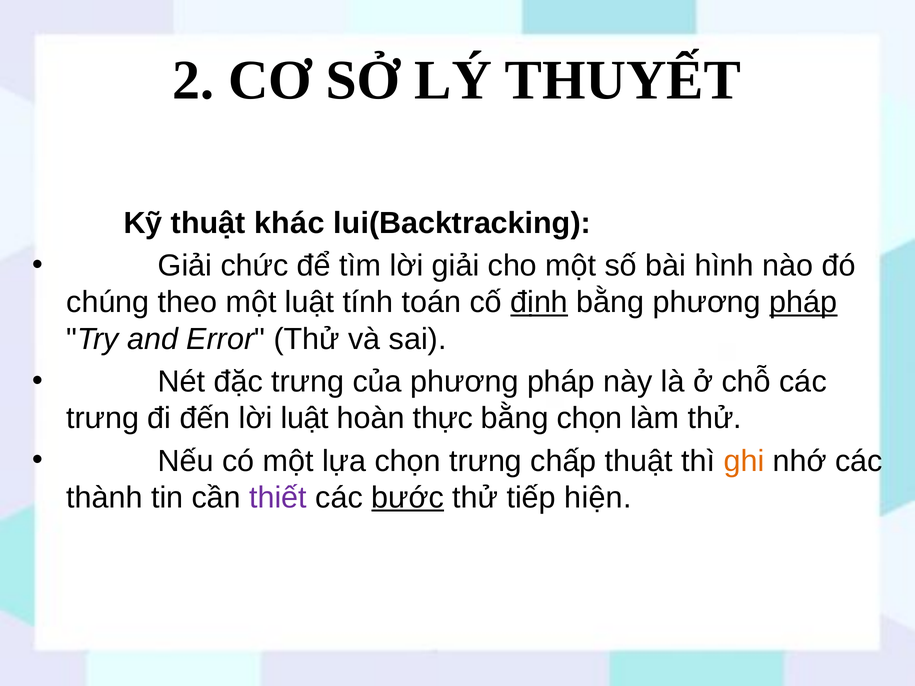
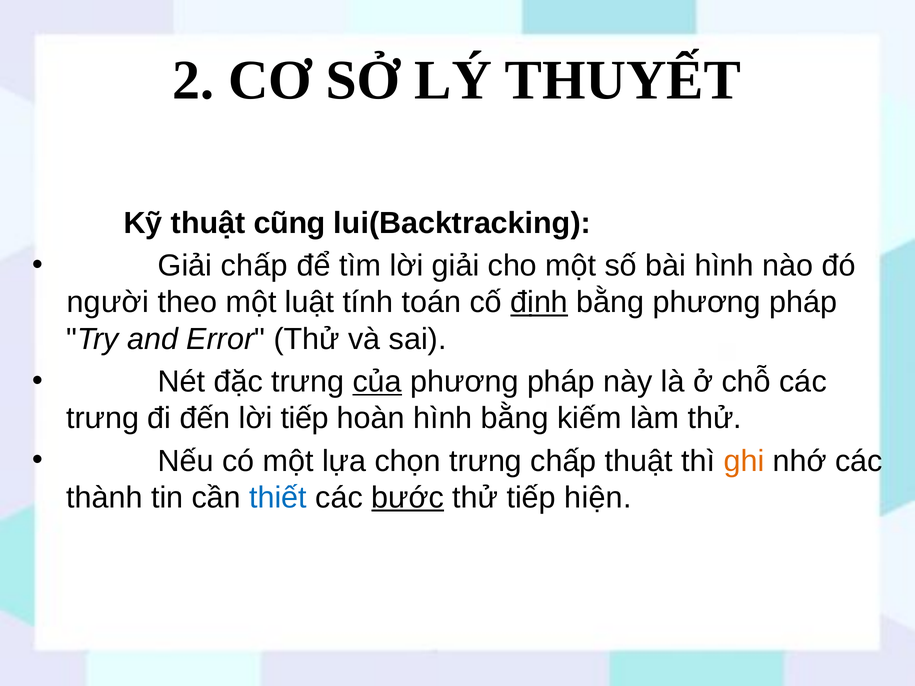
khác: khác -> cũng (290, 223)
Giải chức: chức -> chấp (254, 266)
chúng: chúng -> người (108, 303)
pháp underline: present -> none (803, 303)
của underline: none -> present (377, 382)
lời luật: luật -> tiếp (305, 418)
hoàn thực: thực -> hình (443, 418)
bằng chọn: chọn -> kiếm (589, 418)
thiết colour: purple -> blue (278, 498)
